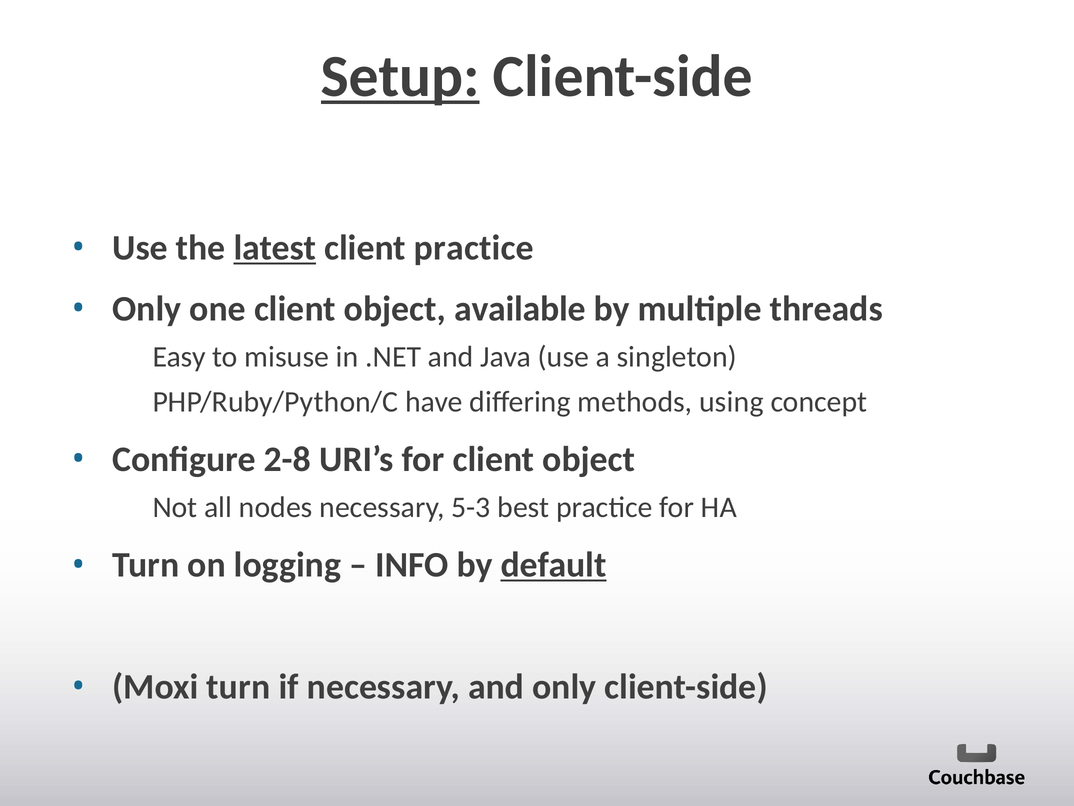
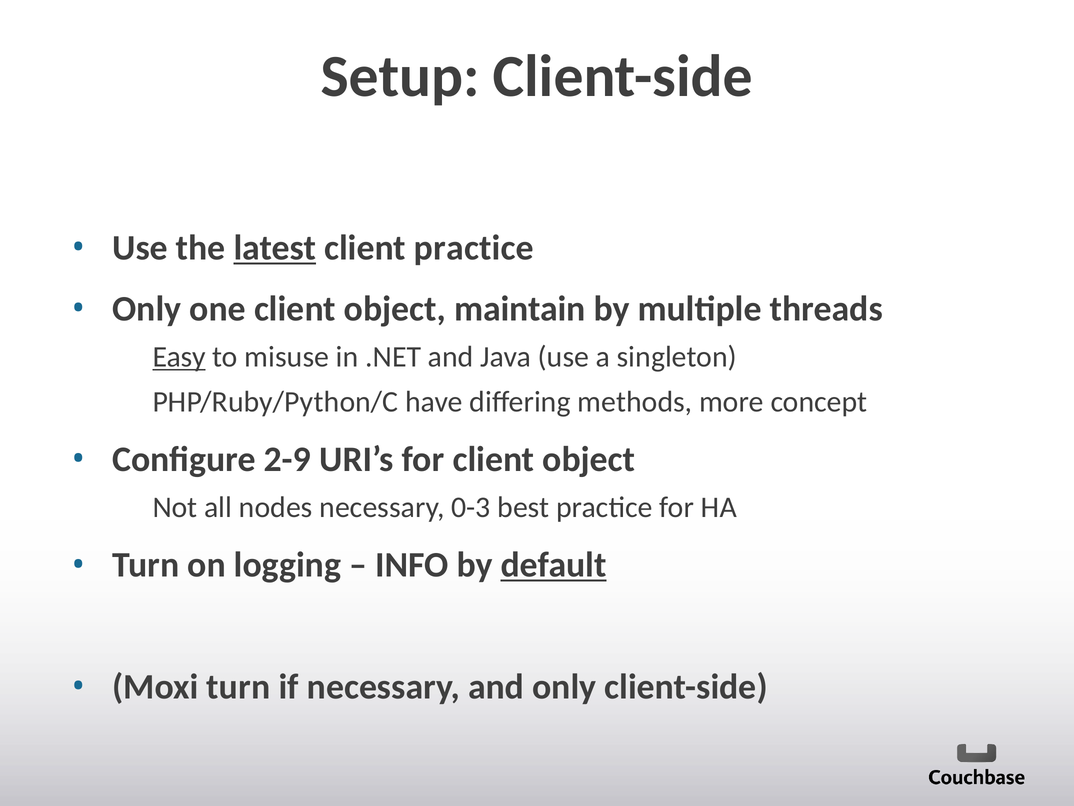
Setup underline: present -> none (400, 77)
available: available -> maintain (520, 309)
Easy underline: none -> present (179, 357)
using: using -> more (731, 401)
2-8: 2-8 -> 2-9 (287, 459)
5-3: 5-3 -> 0-3 (471, 507)
